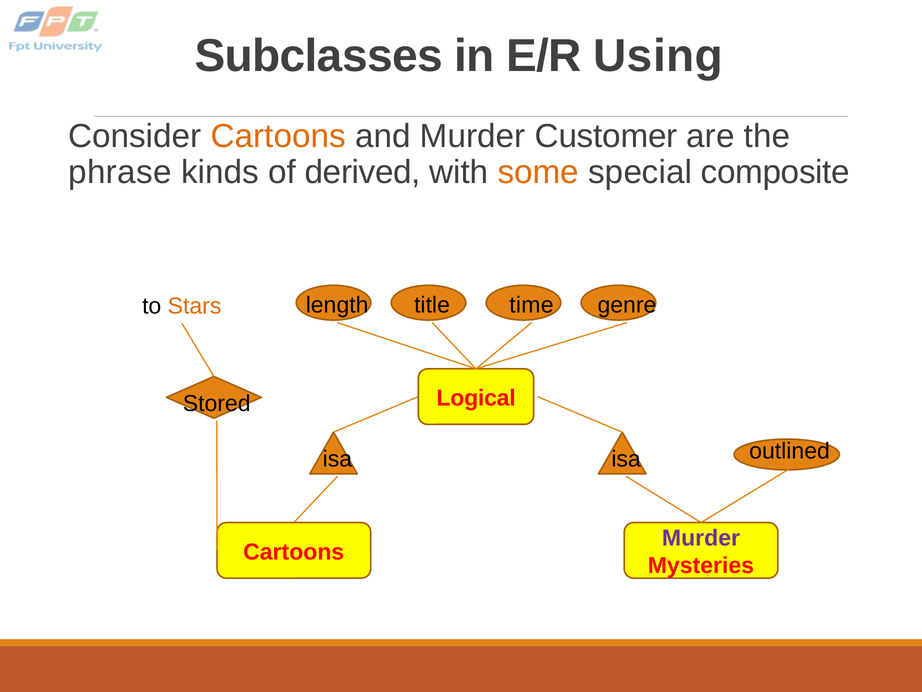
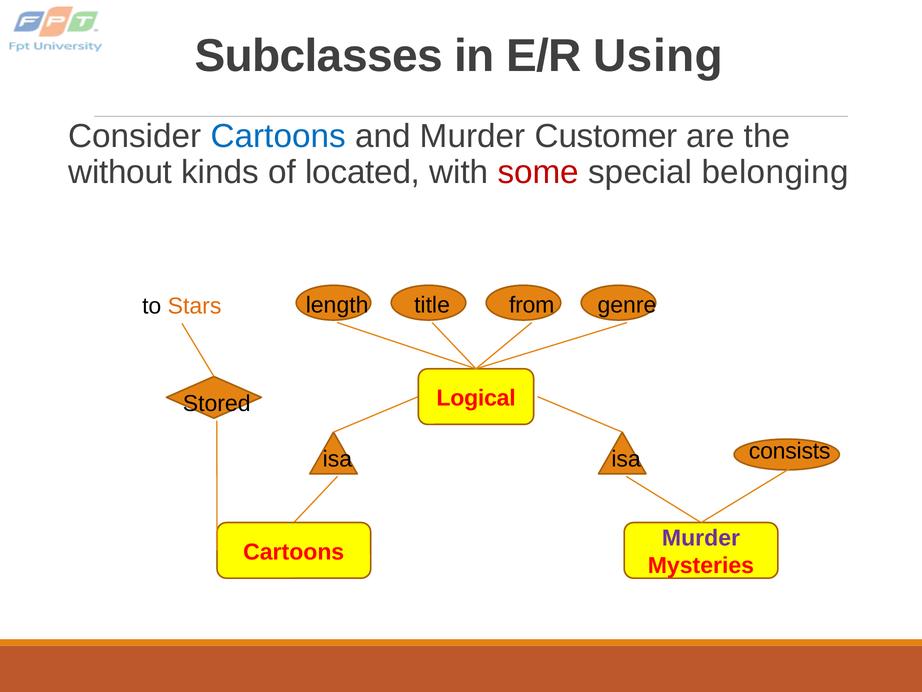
Cartoons colour: orange -> blue (278, 136)
phrase: phrase -> without (120, 172)
derived: derived -> located (363, 172)
some colour: orange -> red (538, 172)
composite: composite -> belonging (775, 172)
time: time -> from (532, 305)
outlined: outlined -> consists (790, 451)
